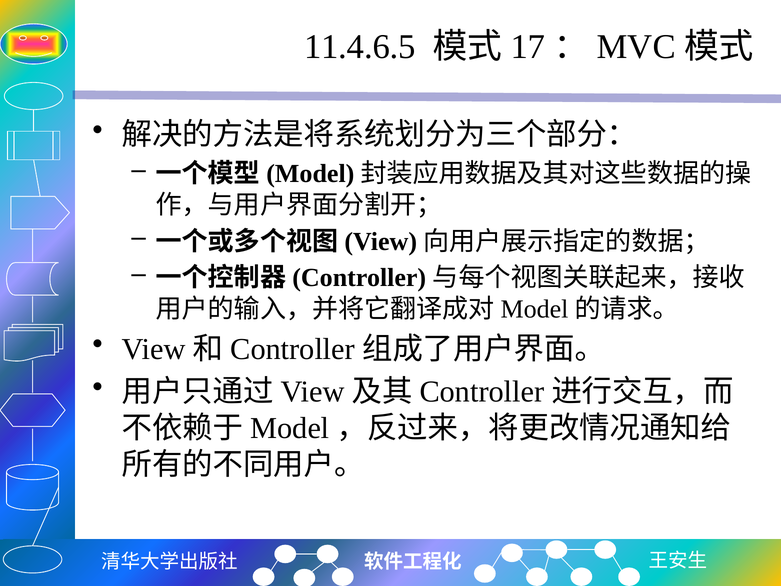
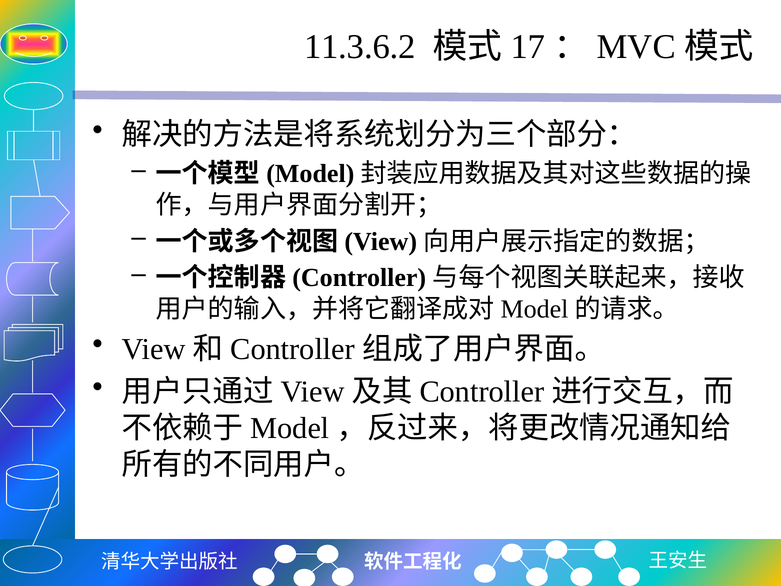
11.4.6.5: 11.4.6.5 -> 11.3.6.2 (360, 47)
